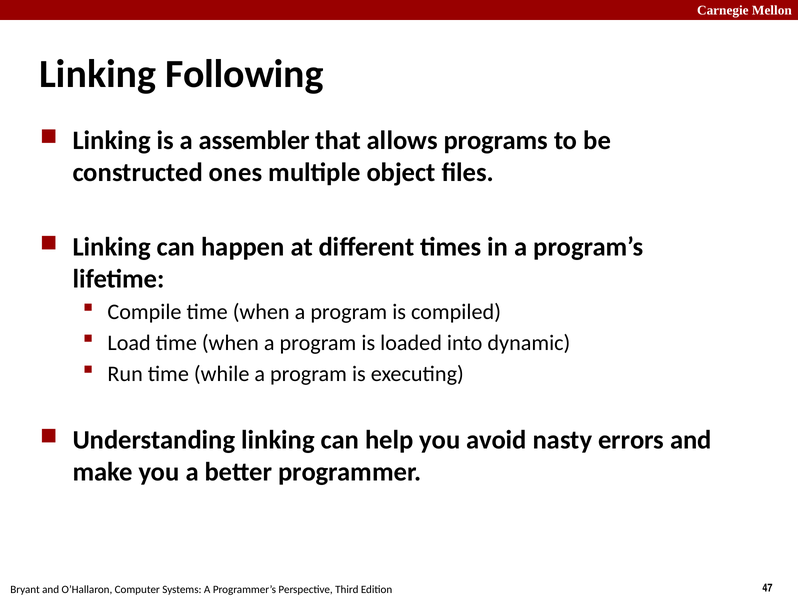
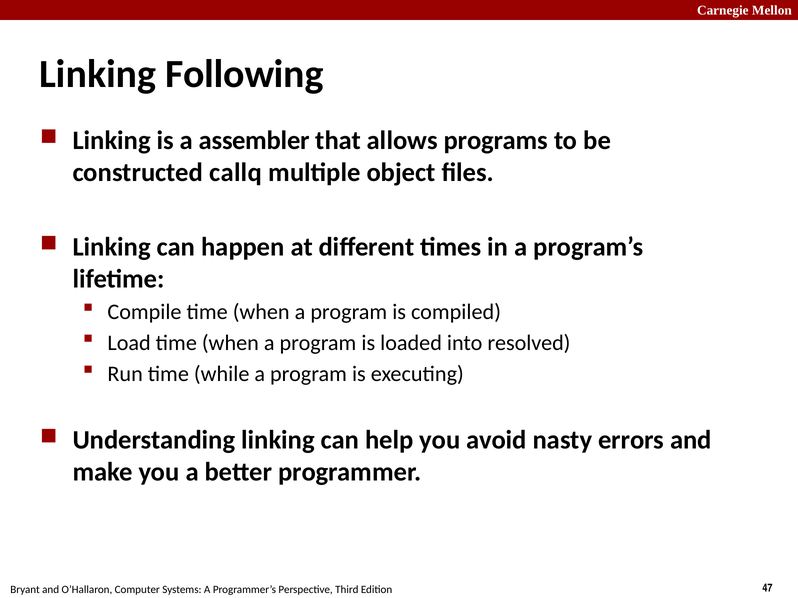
ones: ones -> callq (236, 173)
dynamic: dynamic -> resolved (529, 343)
